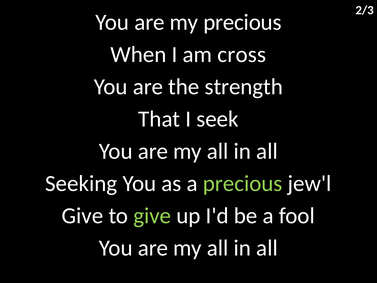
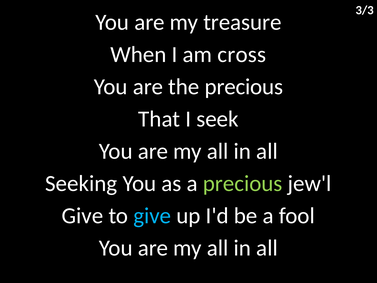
2/3: 2/3 -> 3/3 (365, 10)
my precious: precious -> treasure (242, 22)
the strength: strength -> precious (244, 87)
give colour: light green -> light blue (152, 216)
